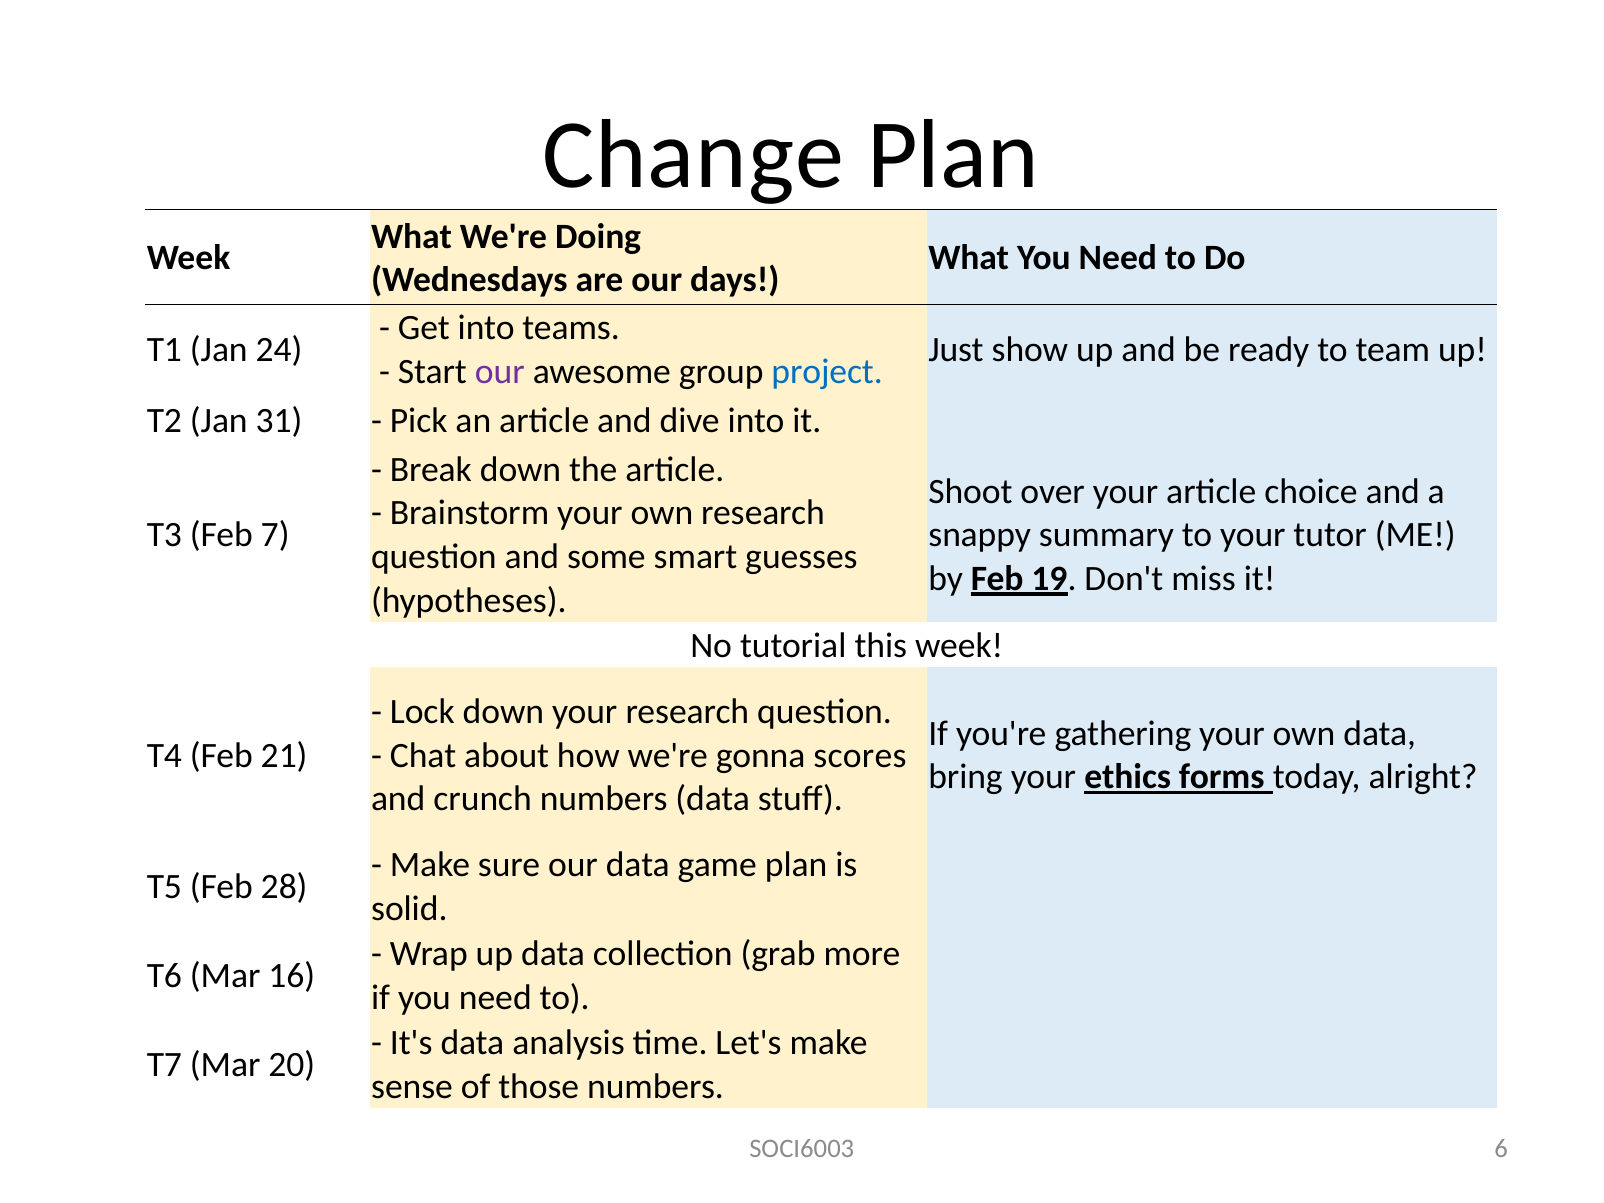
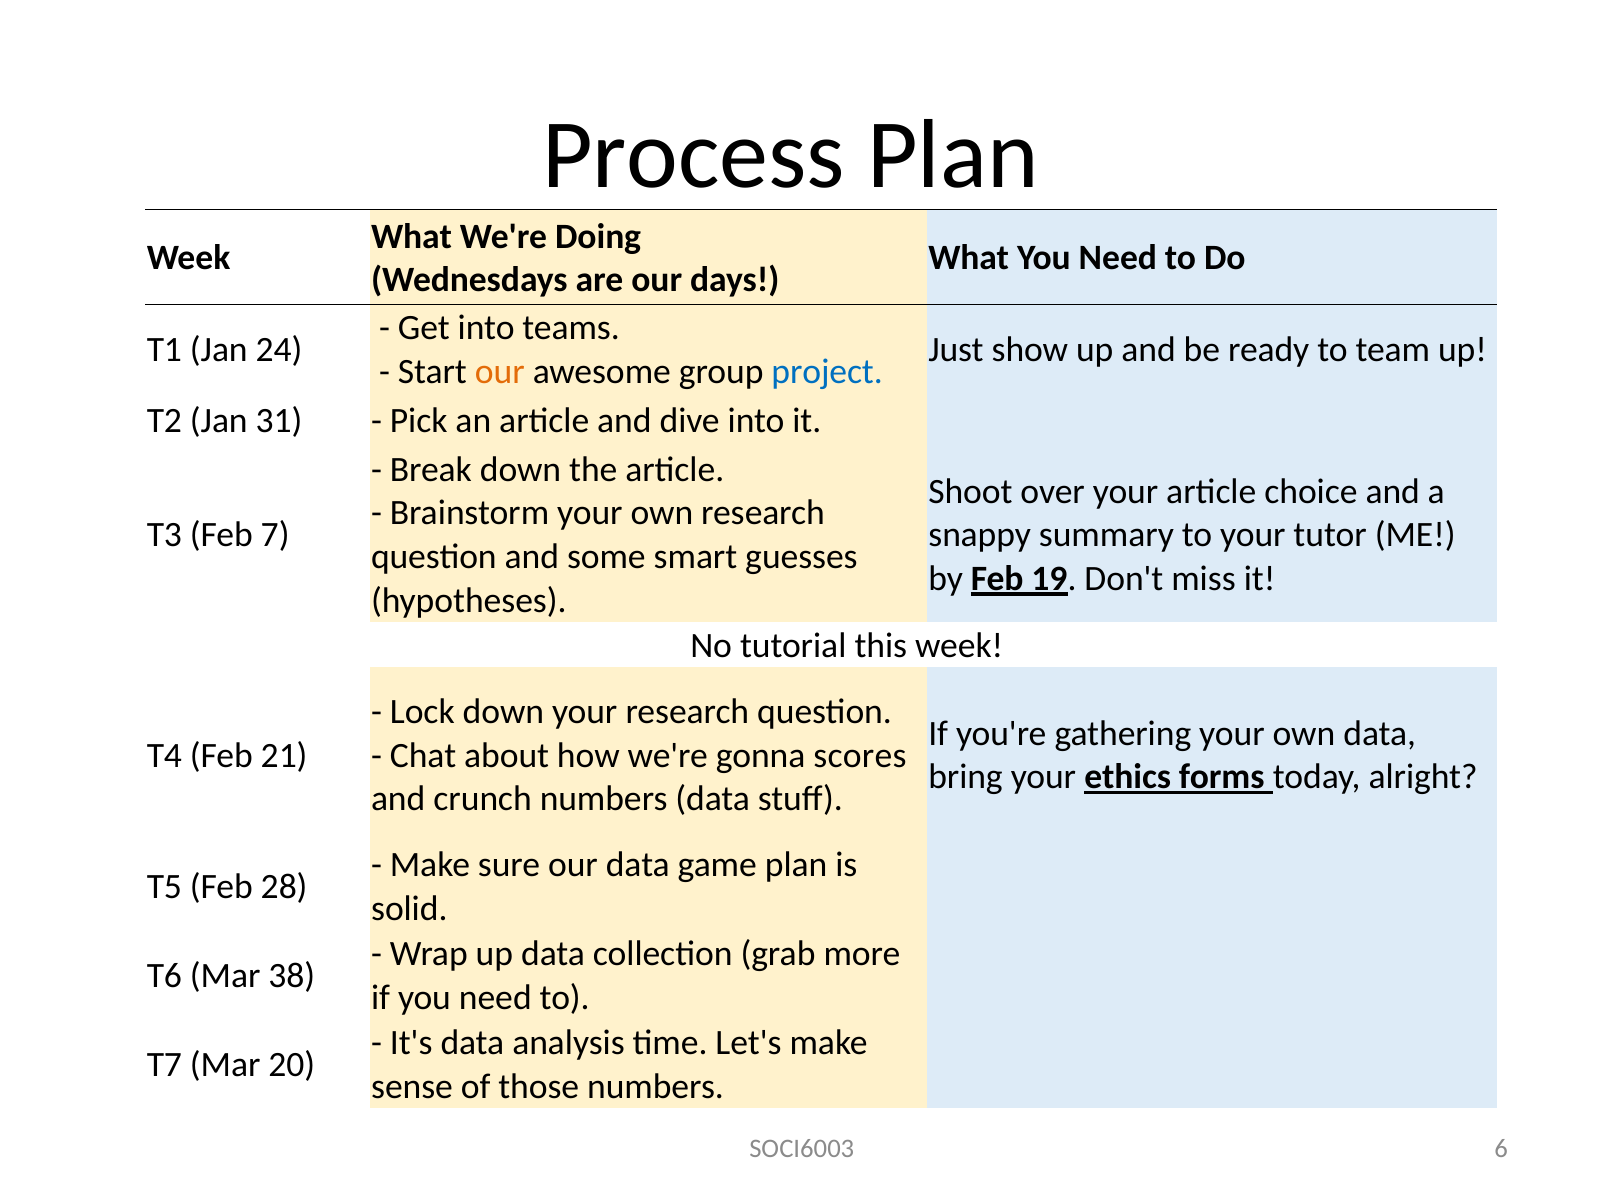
Change: Change -> Process (694, 155)
our colour: purple -> orange (500, 371)
16: 16 -> 38 (292, 976)
